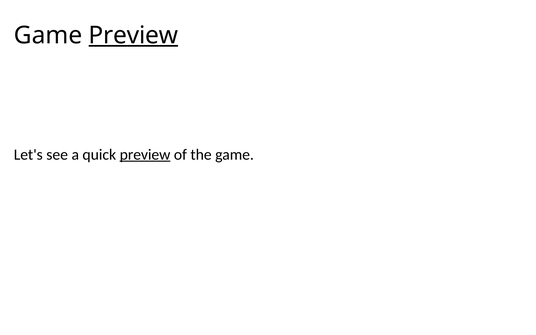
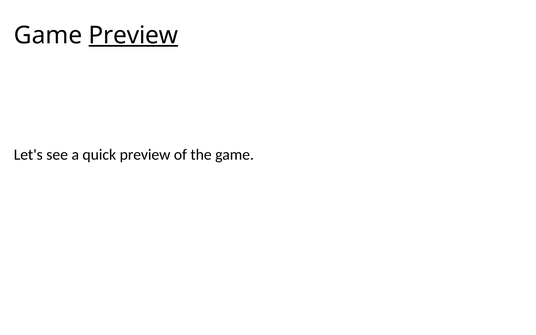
preview underline: present -> none (145, 155)
